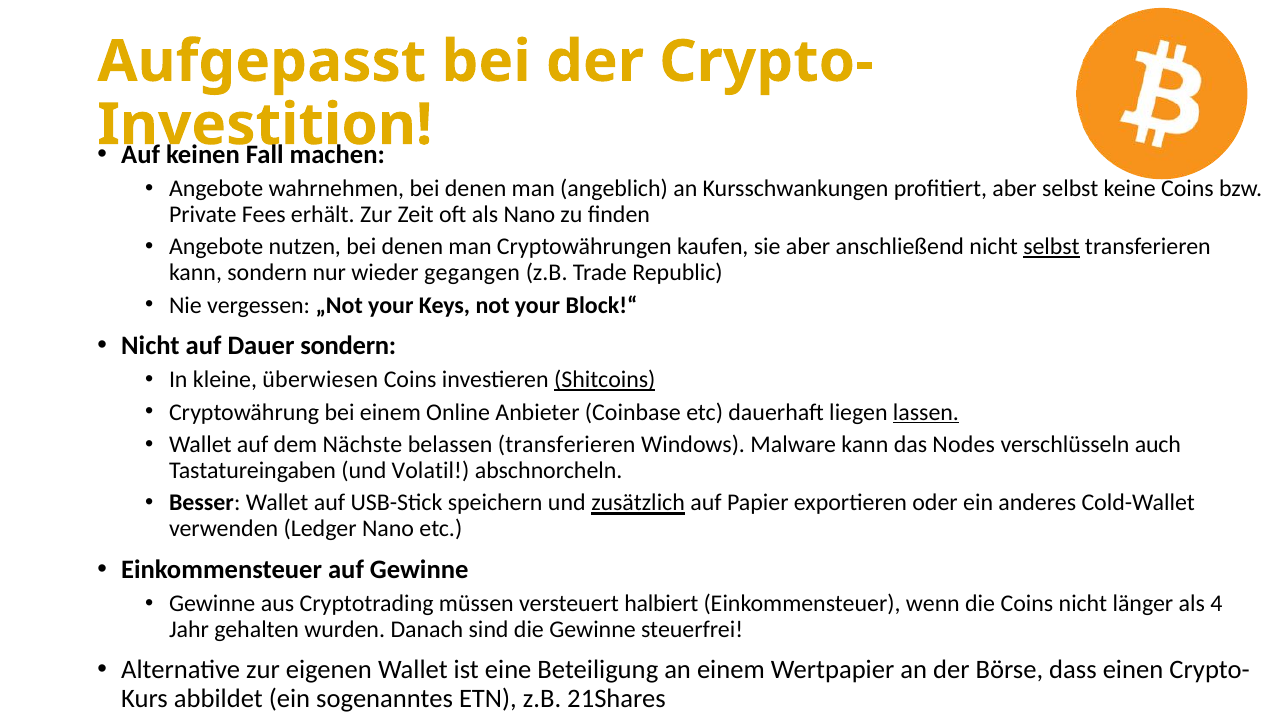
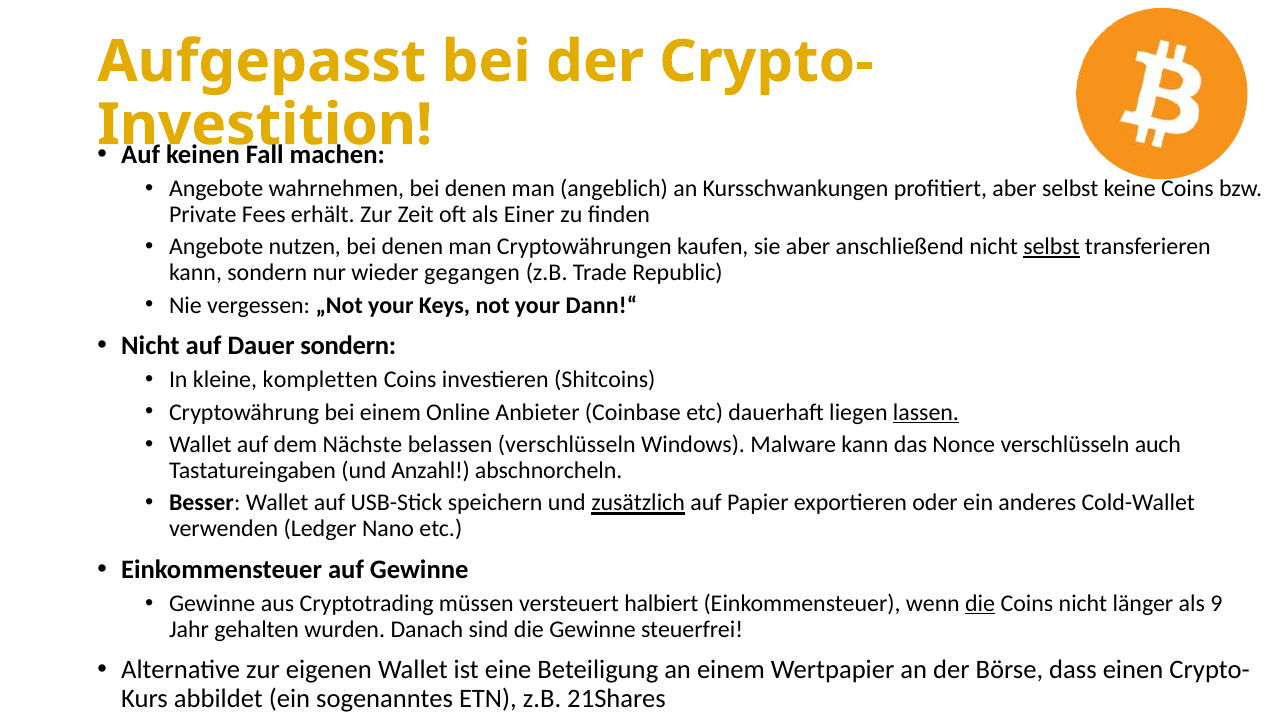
als Nano: Nano -> Einer (529, 214)
Block!“: Block!“ -> Dann!“ (601, 305)
überwiesen: überwiesen -> kompletten (320, 379)
Shitcoins underline: present -> none (605, 379)
belassen transferieren: transferieren -> verschlüsseln (567, 444)
Nodes: Nodes -> Nonce (964, 444)
Volatil: Volatil -> Anzahl (431, 470)
die underline: none -> present (980, 603)
4: 4 -> 9 (1216, 603)
